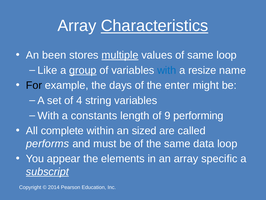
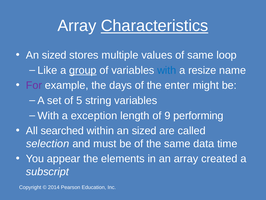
been: been -> sized (54, 55)
multiple underline: present -> none (120, 55)
For colour: black -> purple (34, 85)
4: 4 -> 5 (79, 100)
constants: constants -> exception (94, 115)
complete: complete -> searched (62, 130)
performs: performs -> selection (48, 143)
data loop: loop -> time (227, 143)
specific: specific -> created (219, 158)
subscript underline: present -> none (47, 171)
